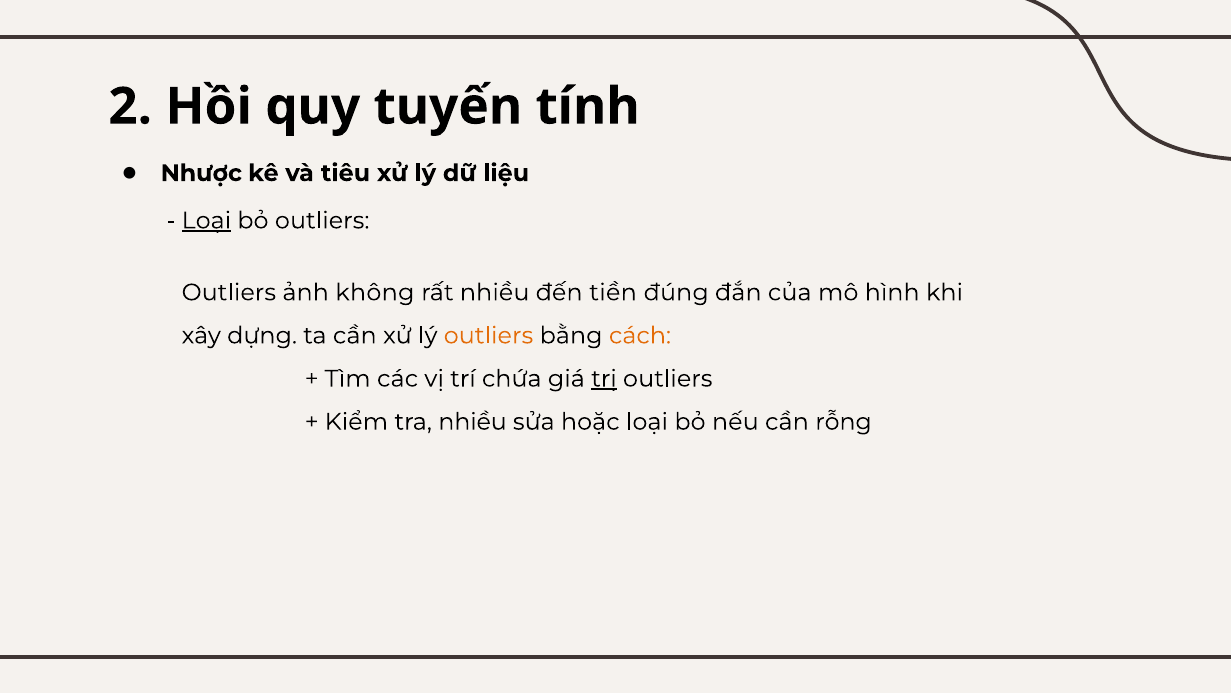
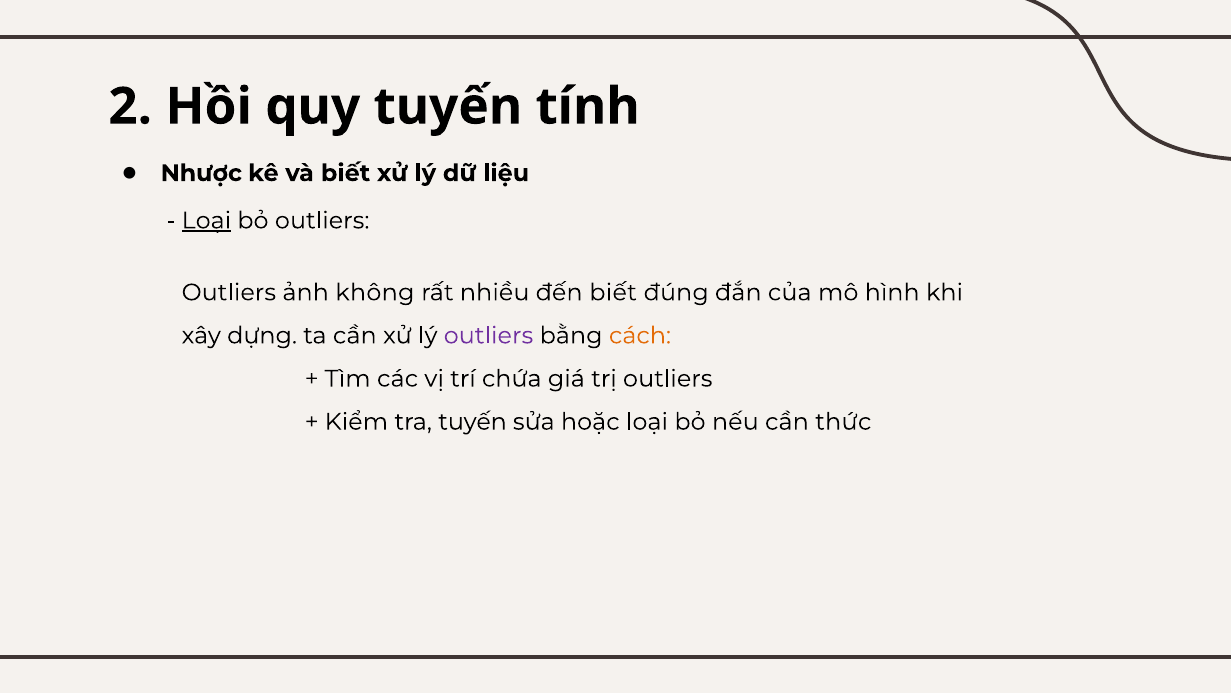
và tiêu: tiêu -> biết (346, 173)
đến tiền: tiền -> biết (613, 292)
outliers colour: orange -> purple (488, 335)
trị underline: present -> none (604, 378)
tra nhiều: nhiều -> tuyến (473, 421)
rỗng: rỗng -> thức (843, 421)
